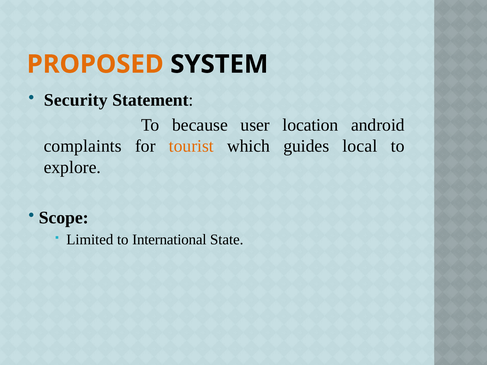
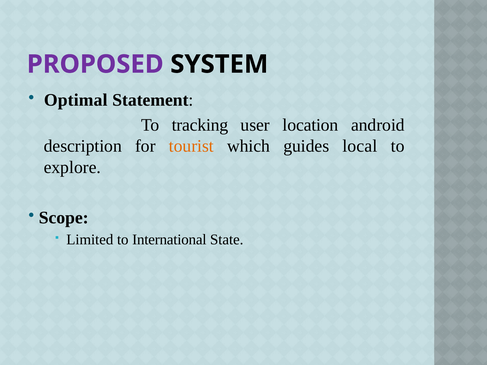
PROPOSED colour: orange -> purple (95, 64)
Security: Security -> Optimal (76, 100)
because: because -> tracking (200, 125)
complaints: complaints -> description (83, 146)
